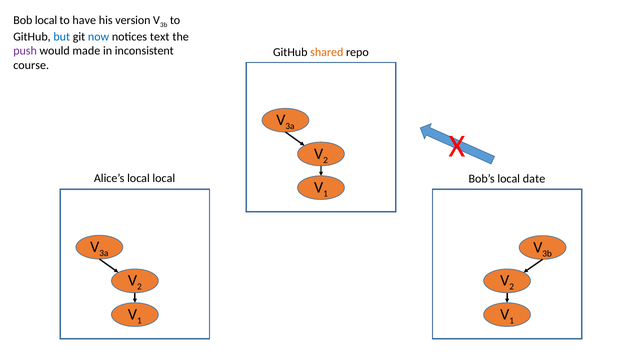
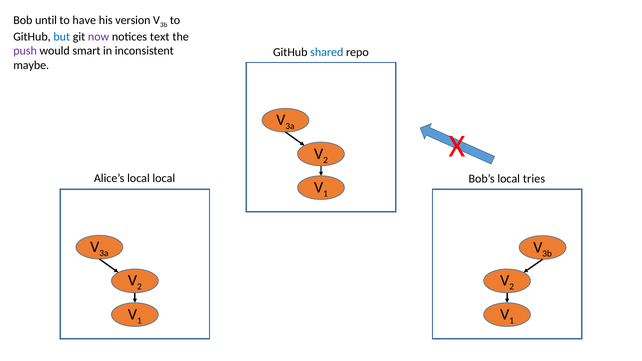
Bob local: local -> until (46, 20)
now colour: blue -> purple (99, 37)
made: made -> smart (86, 51)
shared colour: orange -> blue (327, 52)
course: course -> maybe (31, 65)
date: date -> tries (534, 179)
